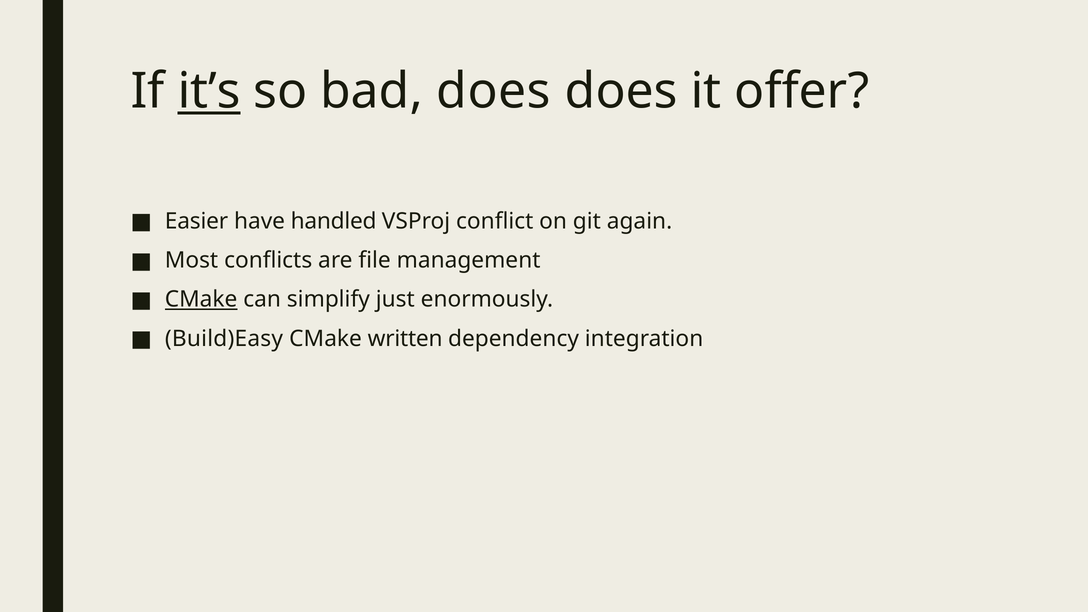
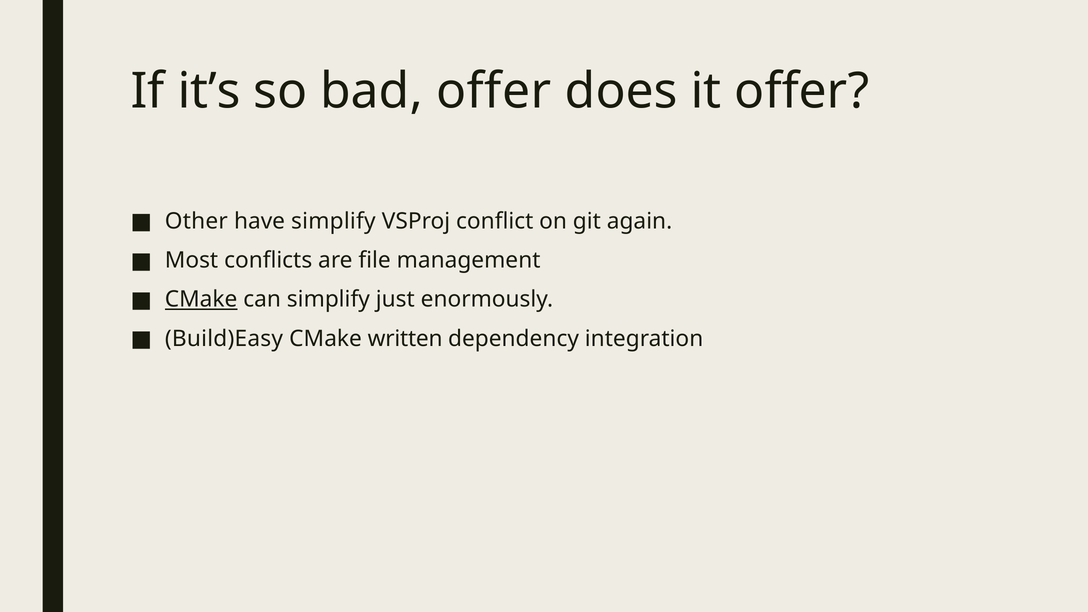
it’s underline: present -> none (209, 91)
bad does: does -> offer (494, 91)
Easier: Easier -> Other (196, 221)
have handled: handled -> simplify (333, 221)
